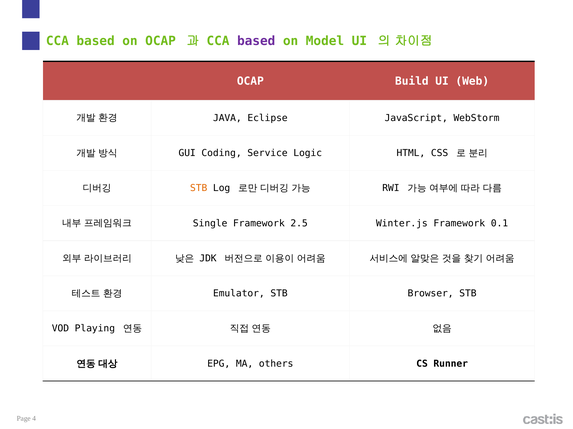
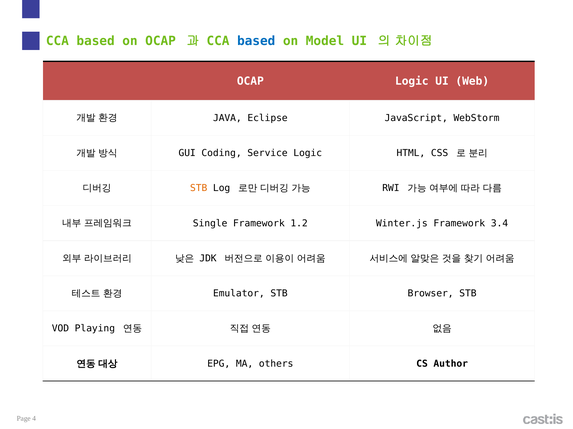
based colour: purple -> blue (256, 41)
OCAP Build: Build -> Logic (412, 81)
2.5: 2.5 -> 1.2 (299, 224)
0.1: 0.1 -> 3.4 (500, 224)
Runner: Runner -> Author (451, 364)
